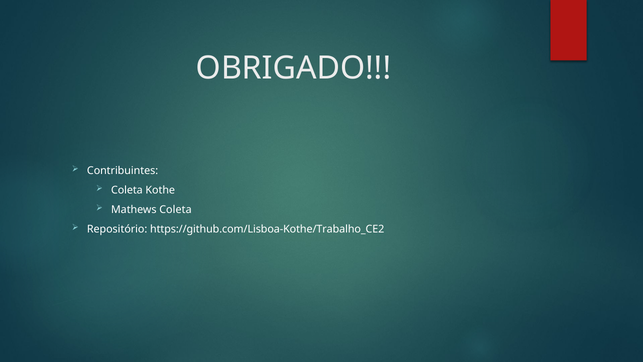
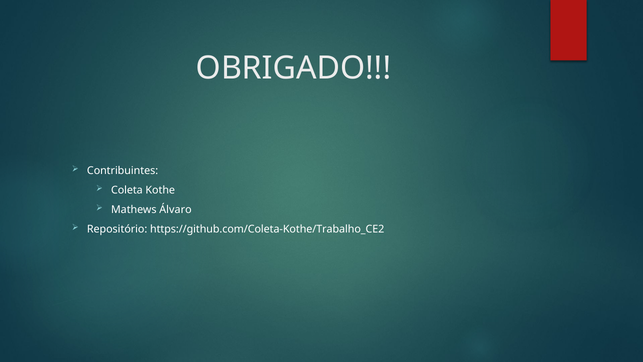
Mathews Coleta: Coleta -> Álvaro (175, 209)
https://github.com/Lisboa-Kothe/Trabalho_CE2: https://github.com/Lisboa-Kothe/Trabalho_CE2 -> https://github.com/Coleta-Kothe/Trabalho_CE2 (267, 229)
